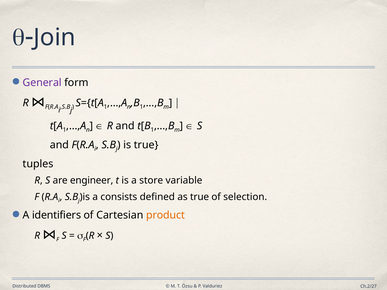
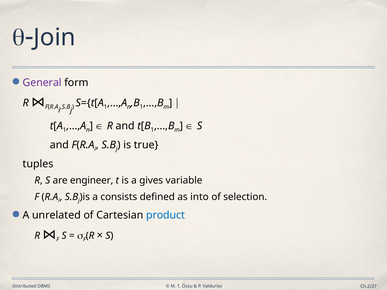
store: store -> gives (151, 181)
as true: true -> into (199, 197)
identifiers: identifiers -> unrelated (56, 215)
product colour: orange -> blue (166, 215)
